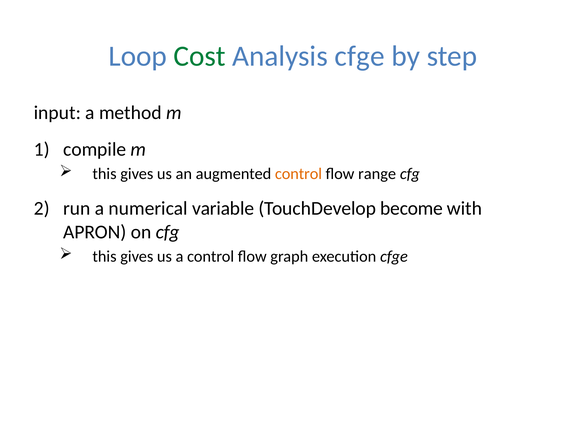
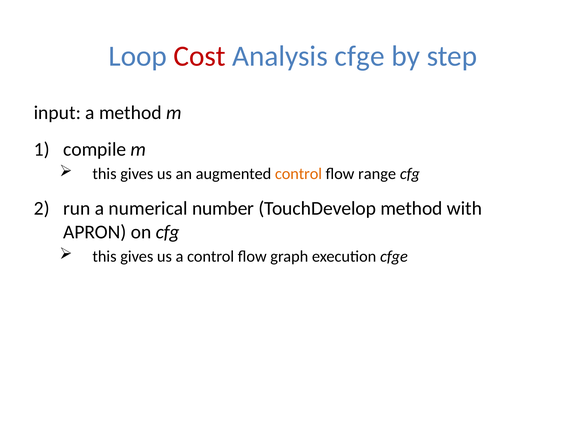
Cost colour: green -> red (200, 56)
variable: variable -> number (223, 209)
TouchDevelop become: become -> method (411, 209)
